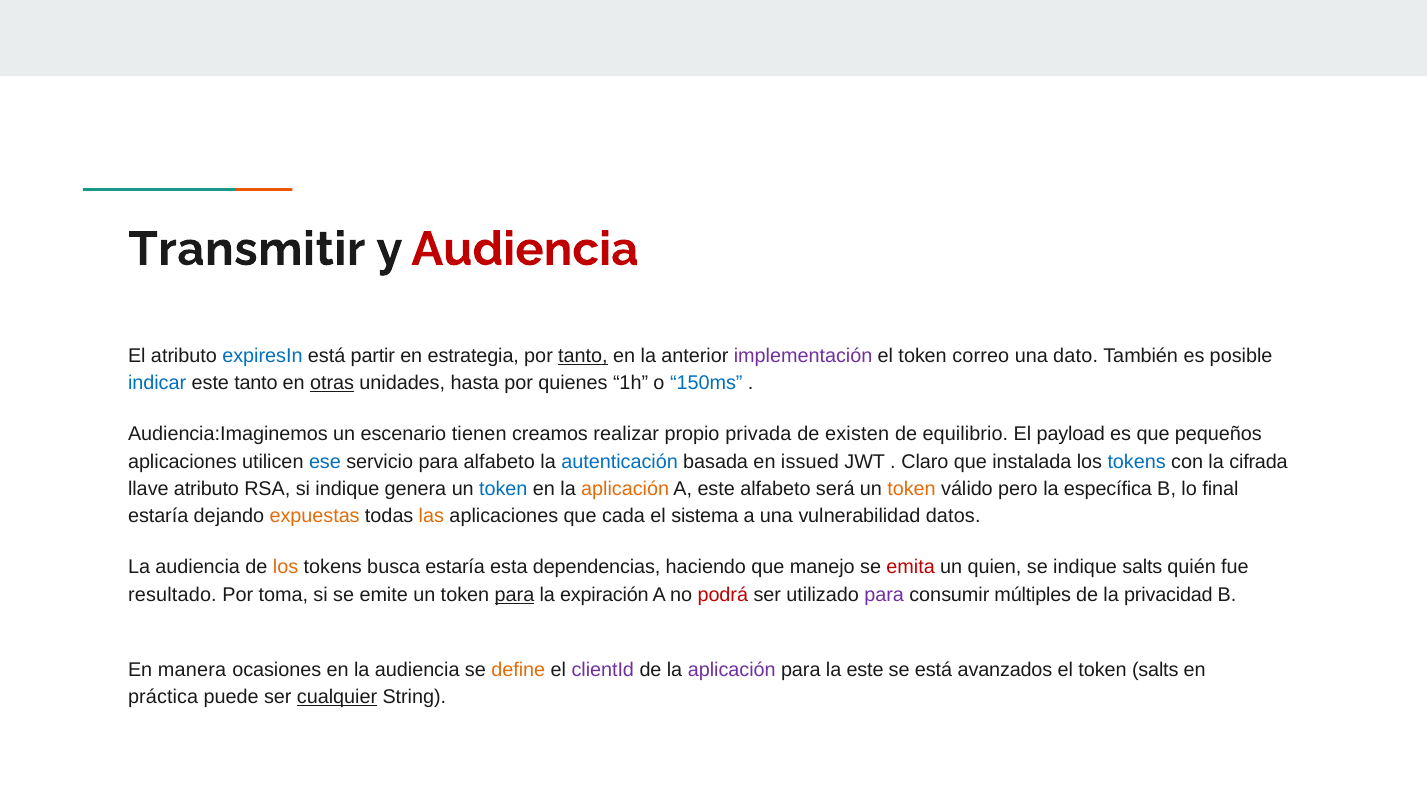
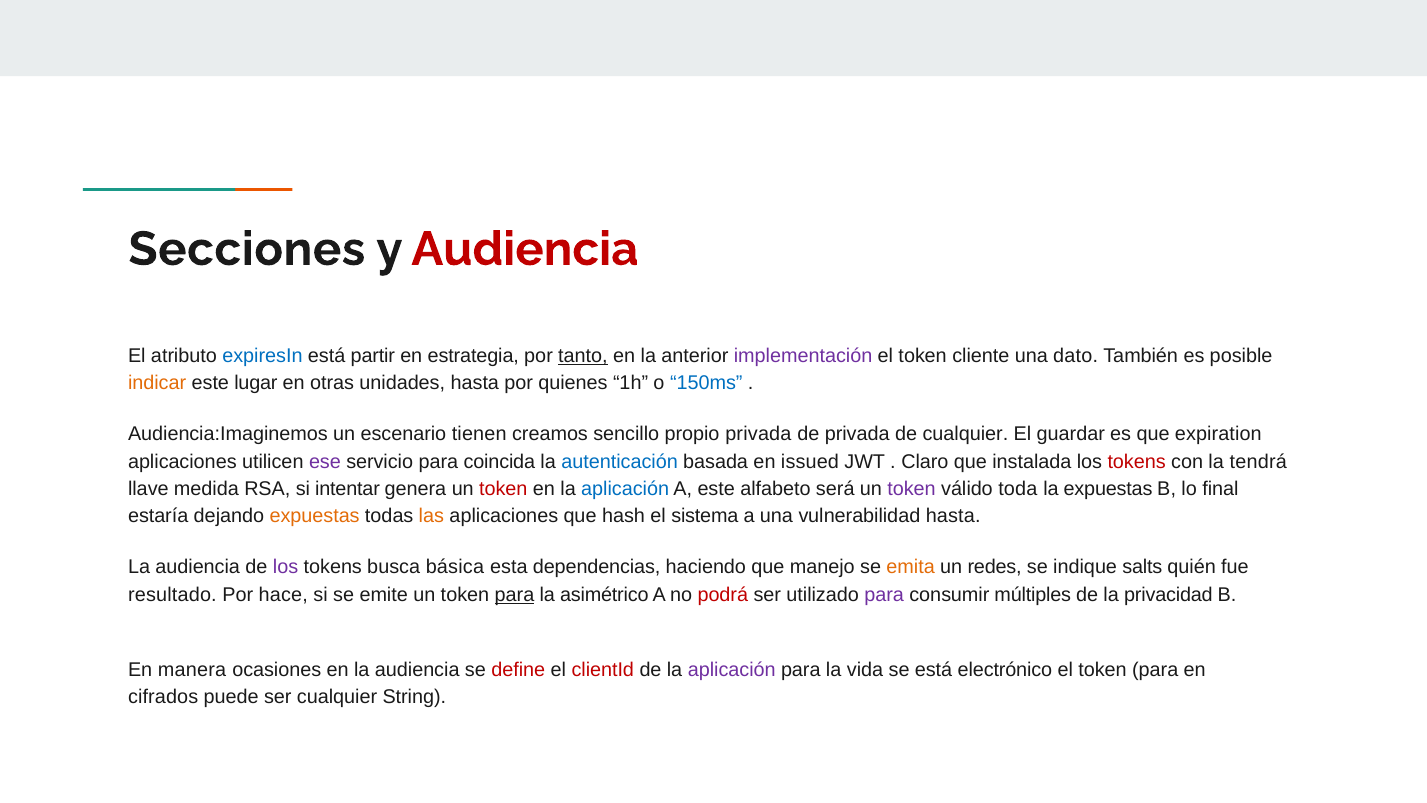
Transmitir: Transmitir -> Secciones (247, 249)
correo: correo -> cliente (981, 356)
indicar colour: blue -> orange (157, 383)
este tanto: tanto -> lugar (256, 383)
otras underline: present -> none (332, 383)
realizar: realizar -> sencillo (626, 434)
de existen: existen -> privada (857, 434)
de equilibrio: equilibrio -> cualquier (965, 434)
payload: payload -> guardar (1071, 434)
pequeños: pequeños -> expiration (1218, 434)
ese colour: blue -> purple (325, 461)
para alfabeto: alfabeto -> coincida (499, 461)
tokens colour: blue -> red (1137, 461)
cifrada: cifrada -> tendrá (1258, 461)
llave atributo: atributo -> medida (206, 489)
si indique: indique -> intentar (348, 489)
token colour: blue -> red (503, 489)
aplicación colour: orange -> blue (625, 489)
token colour: orange -> purple (911, 489)
pero: pero -> toda (1018, 489)
la específica: específica -> expuestas (1108, 489)
cada: cada -> hash (624, 516)
vulnerabilidad datos: datos -> hasta (953, 516)
los colour: orange -> purple (286, 567)
busca estaría: estaría -> básica (455, 567)
emita colour: red -> orange (911, 567)
quien: quien -> redes (995, 567)
toma: toma -> hace (283, 595)
expiración: expiración -> asimétrico (604, 595)
define colour: orange -> red (518, 670)
clientId colour: purple -> red (603, 670)
la este: este -> vida (865, 670)
avanzados: avanzados -> electrónico (1005, 670)
el token salts: salts -> para (1155, 670)
práctica: práctica -> cifrados (163, 697)
cualquier underline: present -> none (337, 697)
